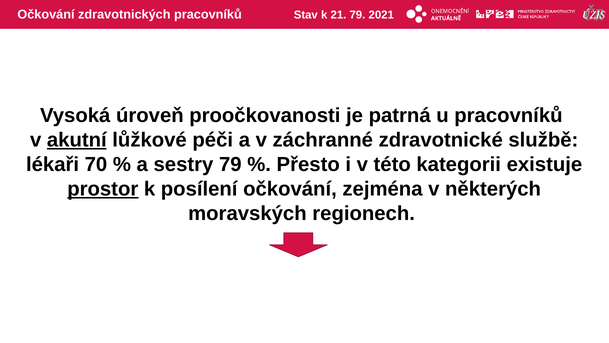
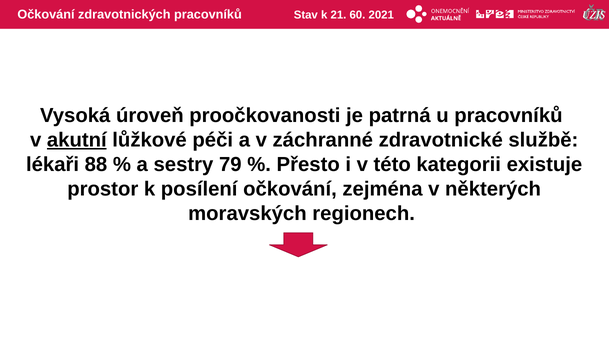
21 79: 79 -> 60 (357, 15)
70: 70 -> 88 (96, 164)
prostor underline: present -> none (103, 189)
